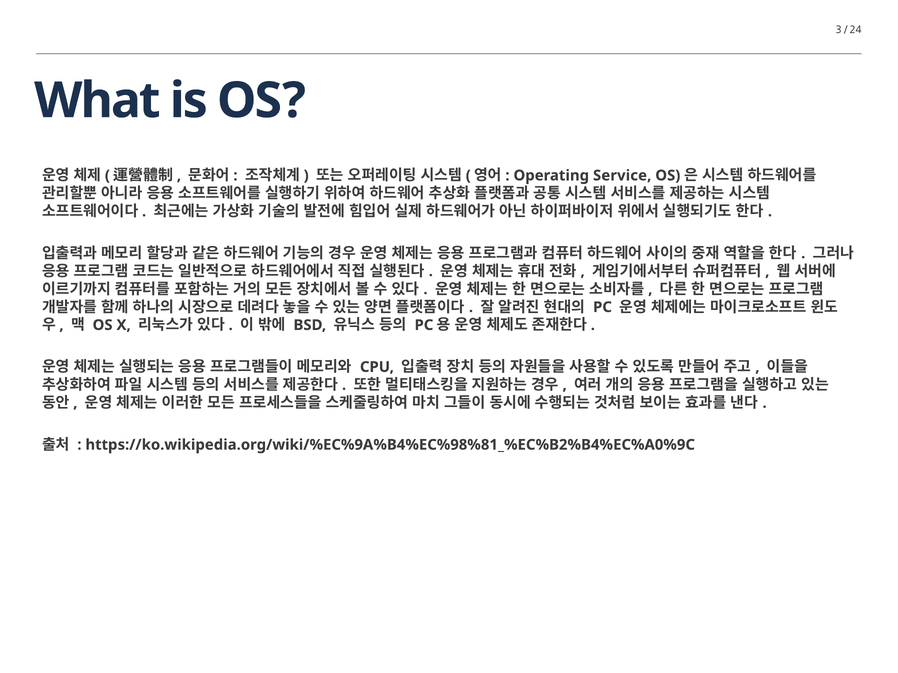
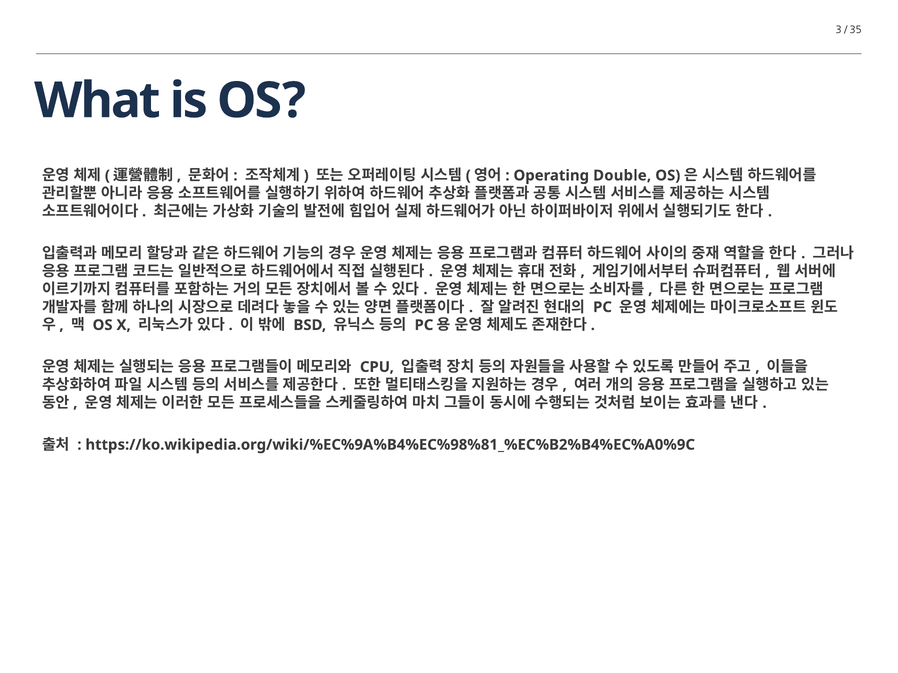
24: 24 -> 35 (856, 30)
Service: Service -> Double (622, 176)
